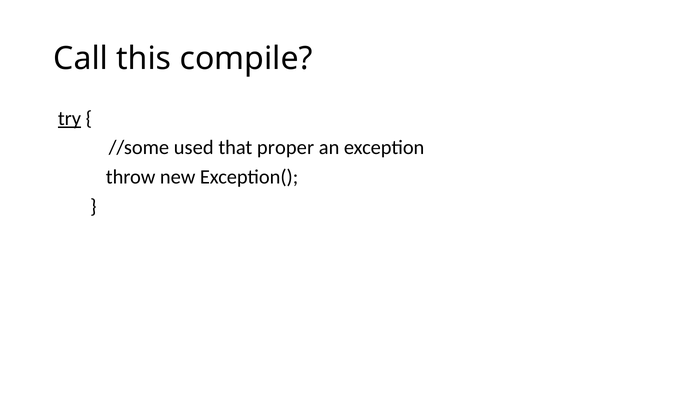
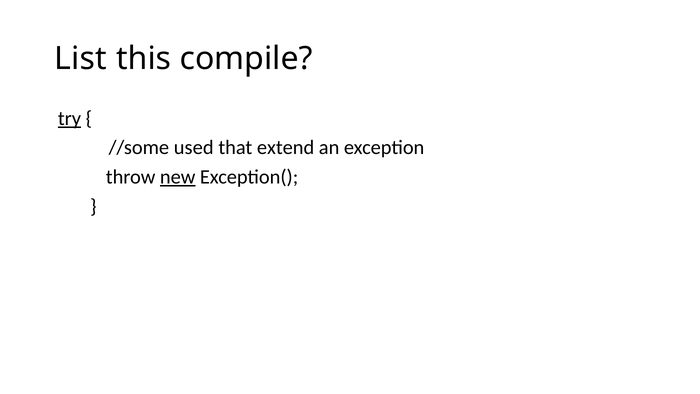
Call: Call -> List (81, 59)
proper: proper -> extend (286, 148)
new underline: none -> present (178, 177)
